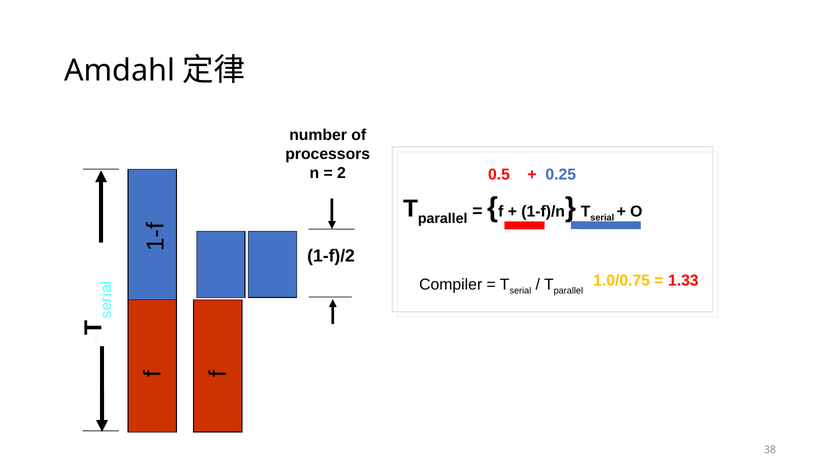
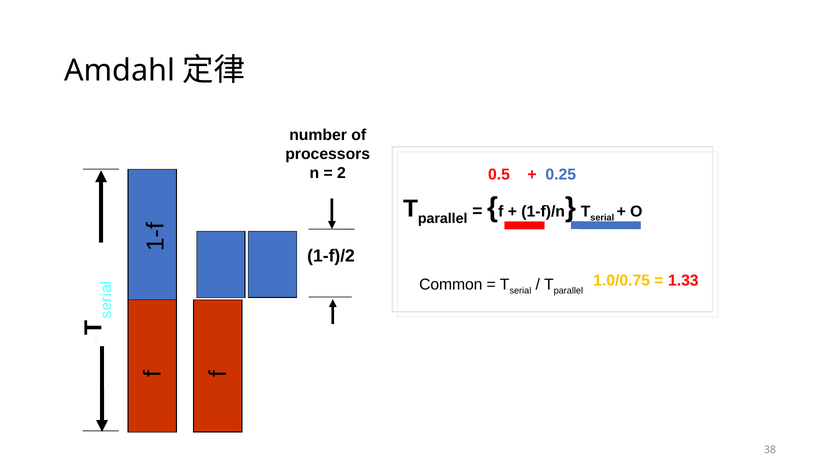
Compiler: Compiler -> Common (451, 285)
